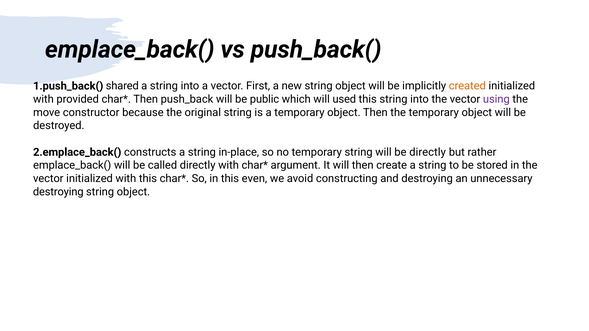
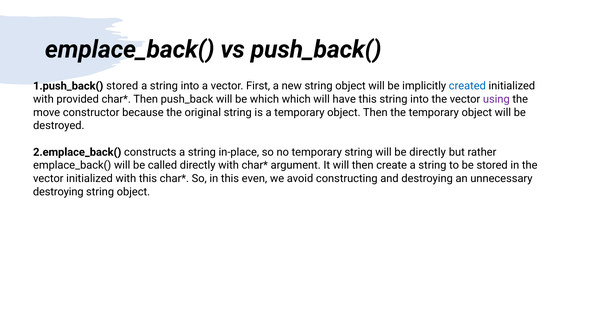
shared: shared -> stored (122, 86)
created colour: orange -> blue (467, 86)
be public: public -> which (264, 99)
used: used -> have (344, 99)
